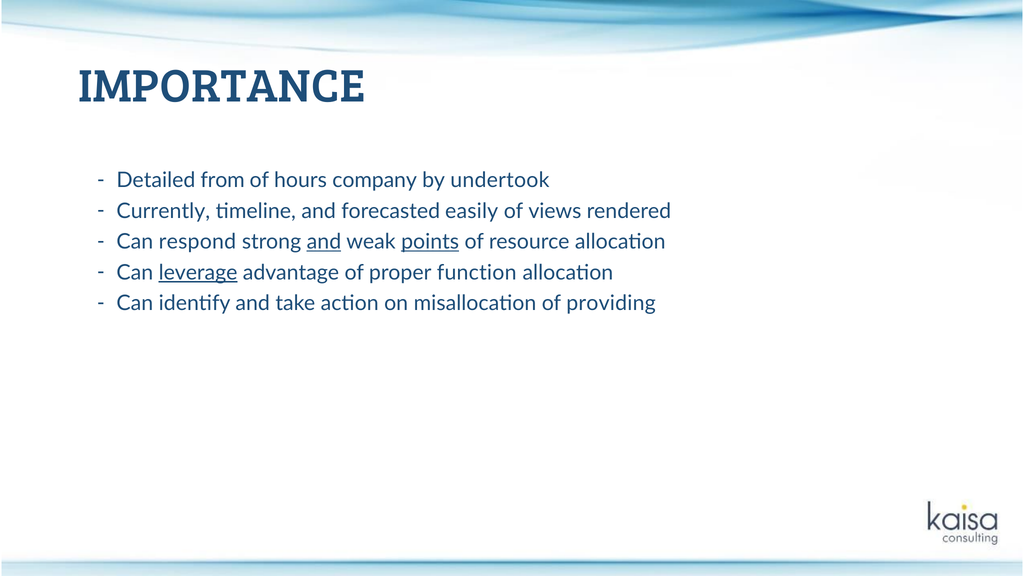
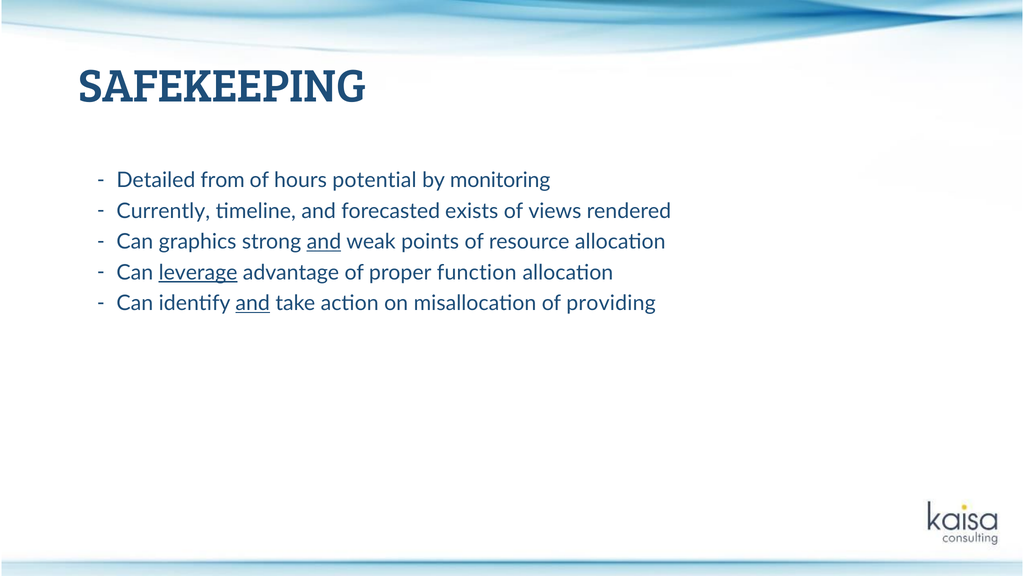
IMPORTANCE: IMPORTANCE -> SAFEKEEPING (222, 86)
company: company -> potential (375, 180)
undertook: undertook -> monitoring (500, 180)
easily: easily -> exists (472, 211)
respond: respond -> graphics (198, 242)
points underline: present -> none (430, 242)
and underline: none -> present (253, 303)
